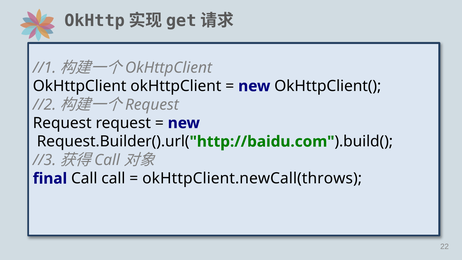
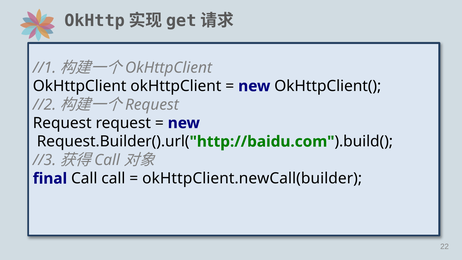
okHttpClient.newCall(throws: okHttpClient.newCall(throws -> okHttpClient.newCall(builder (252, 178)
